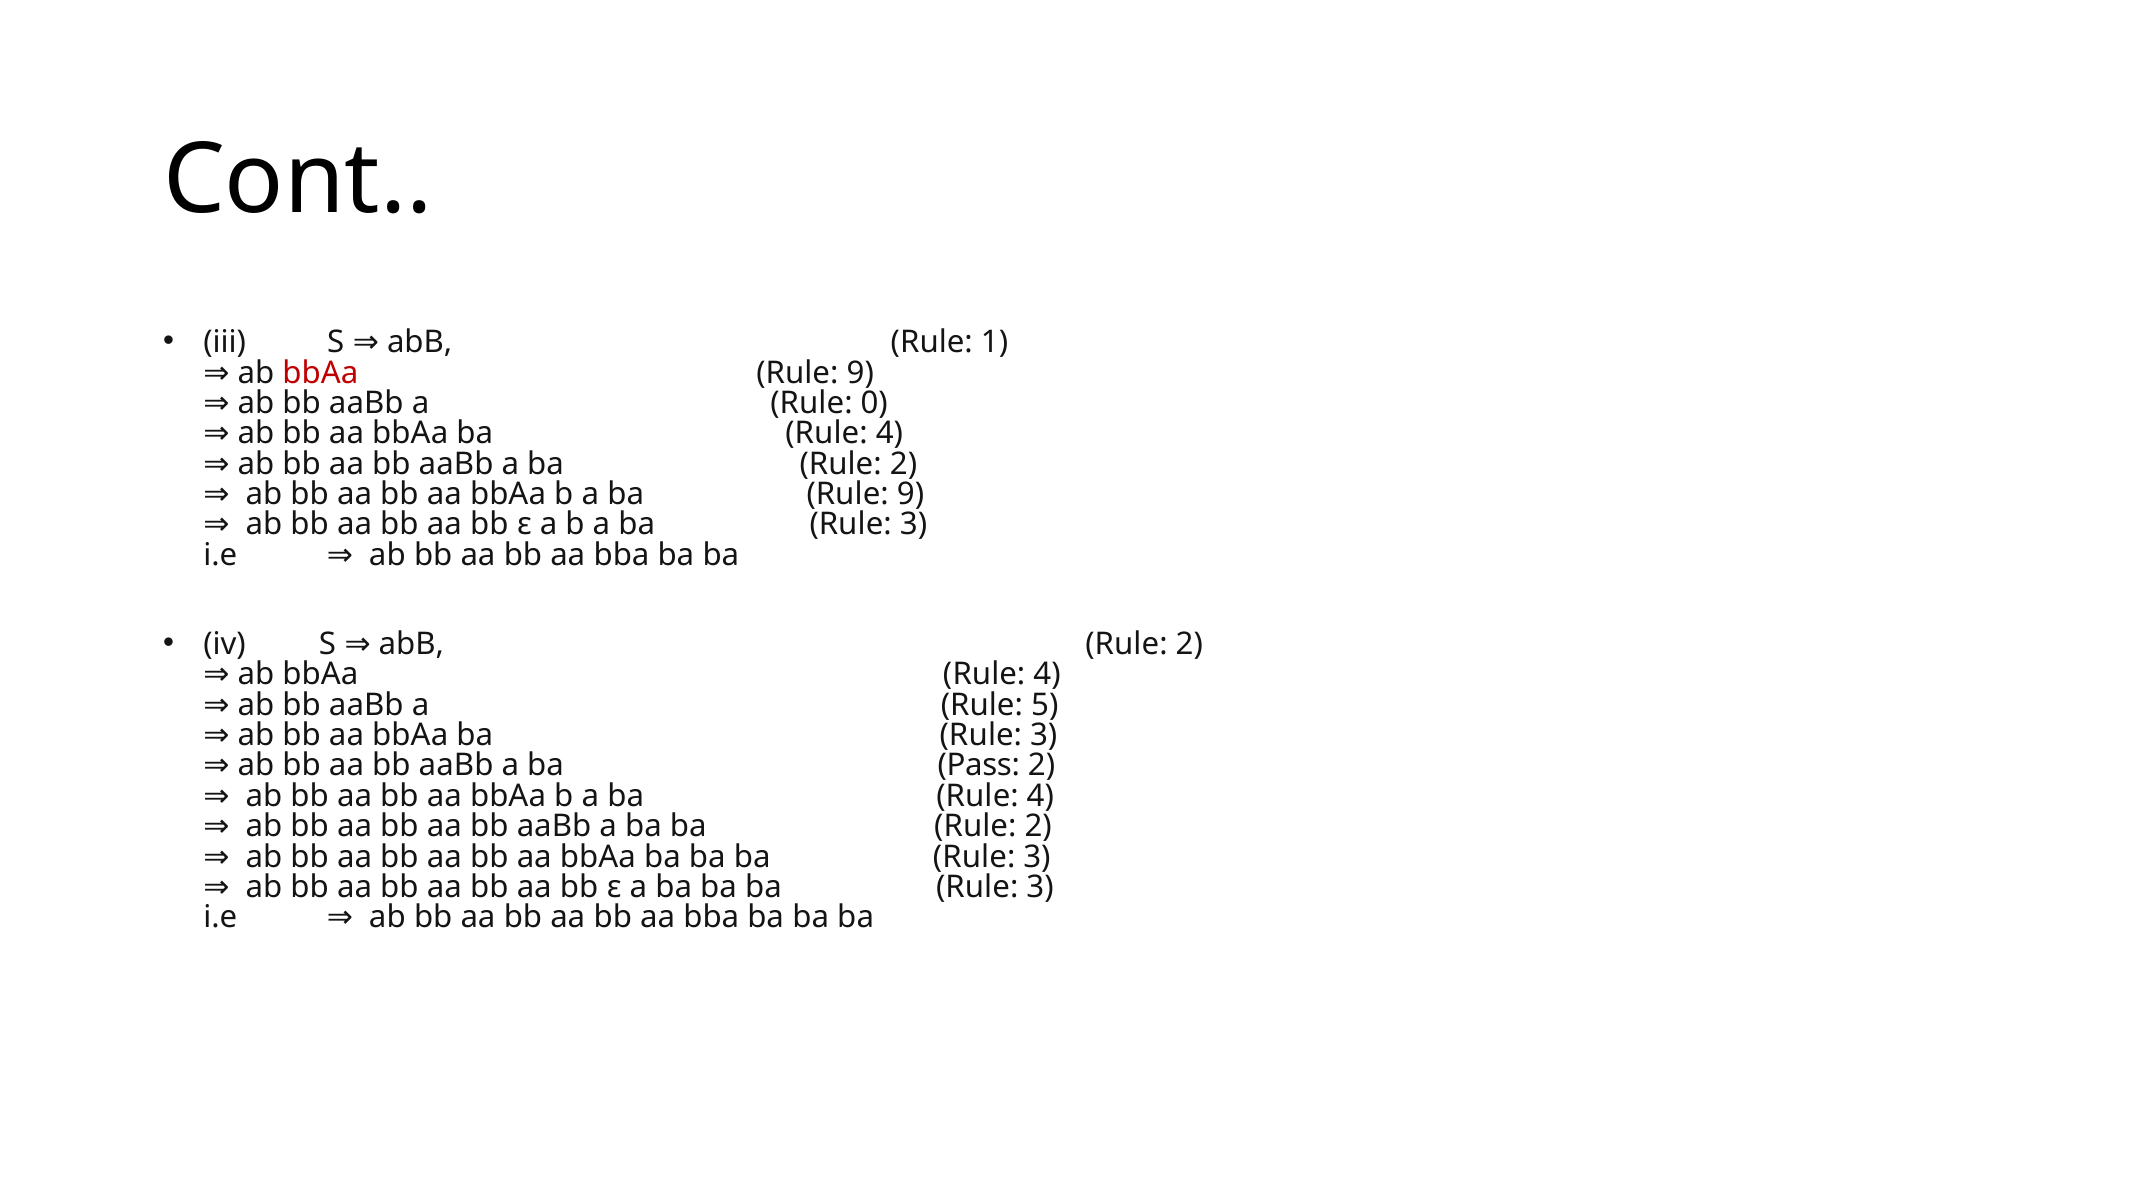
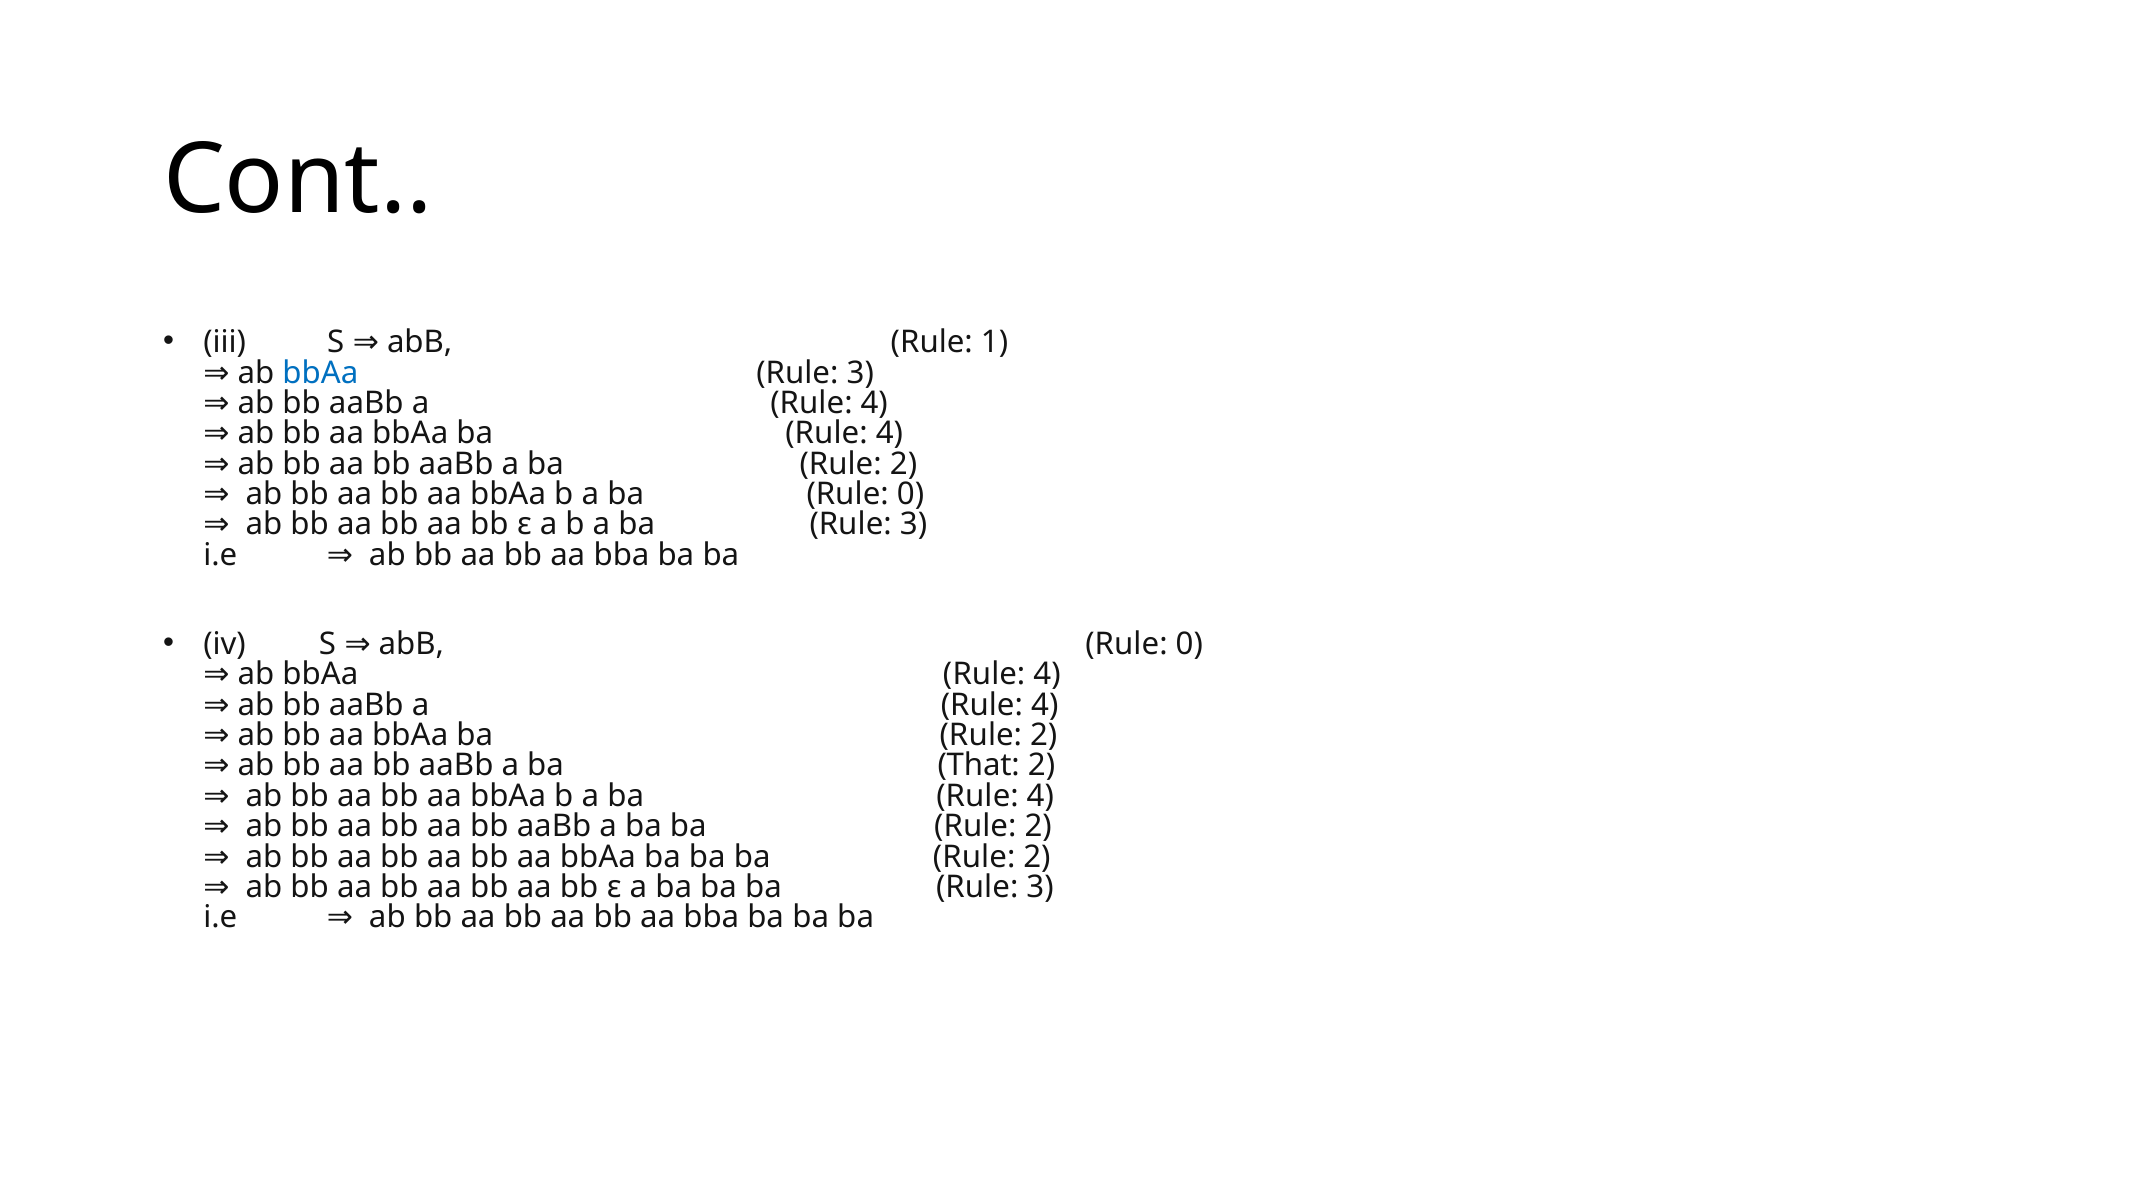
bbAa colour: red -> blue (320, 373)
9: 9 -> 3 (860, 373)
0: 0 -> 4 (874, 403)
ba Rule 9: 9 -> 0 (911, 494)
abB Rule 2: 2 -> 0 (1189, 644)
5: 5 -> 4 (1045, 705)
bbAa ba Rule 3: 3 -> 2 (1044, 735)
Pass: Pass -> That (979, 766)
3: 3 -> 2 (1037, 857)
